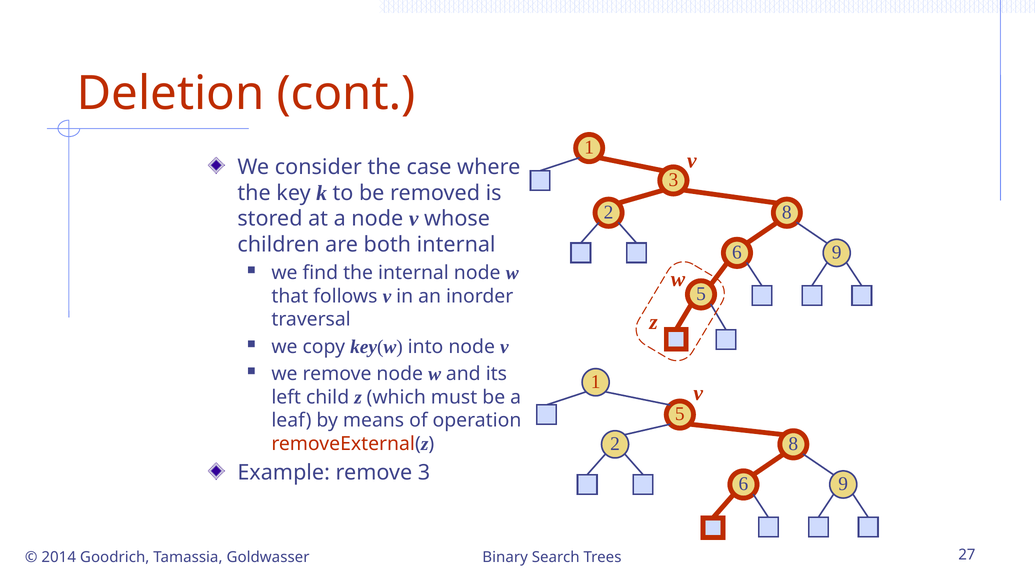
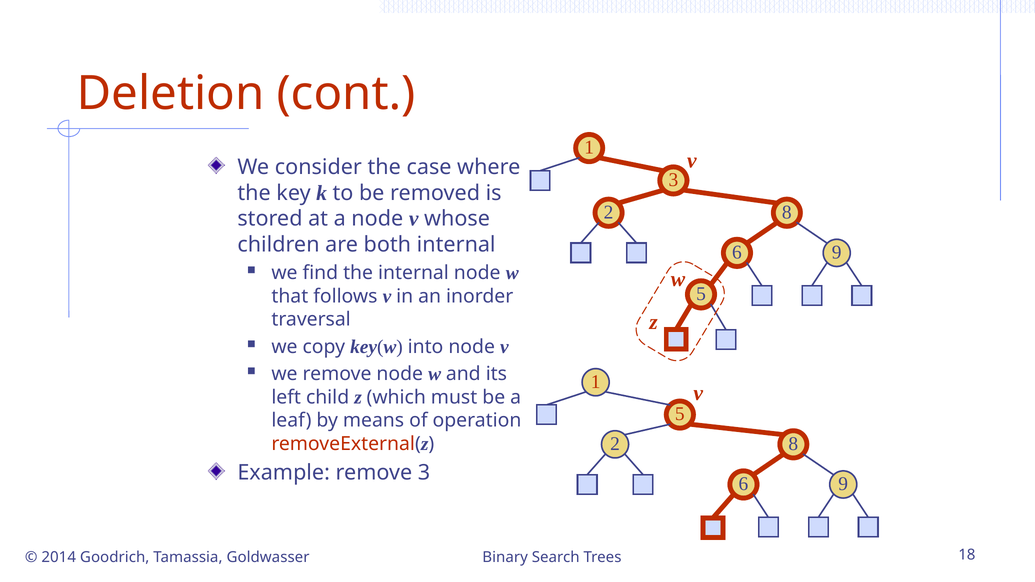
27: 27 -> 18 (967, 555)
